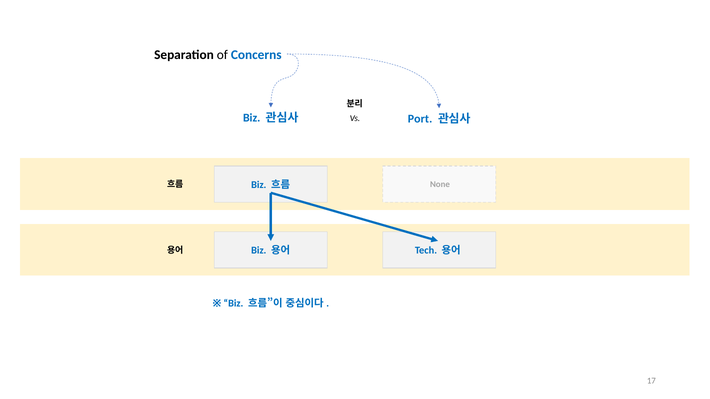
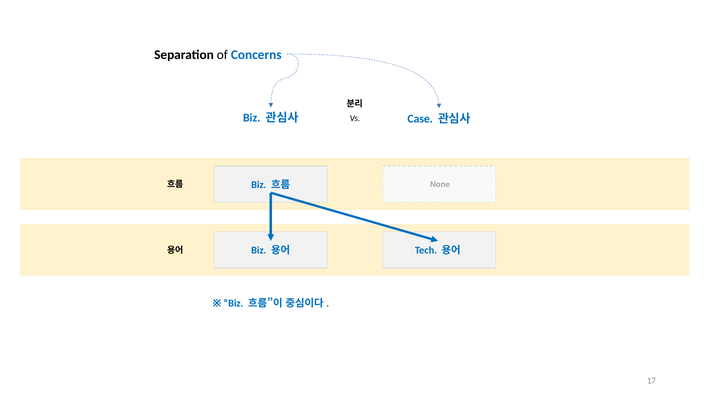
Port: Port -> Case (420, 119)
